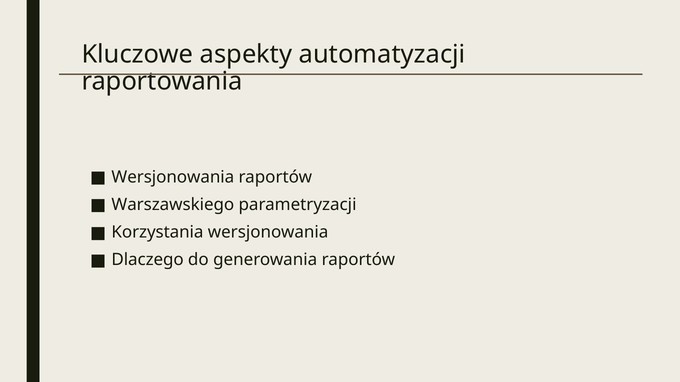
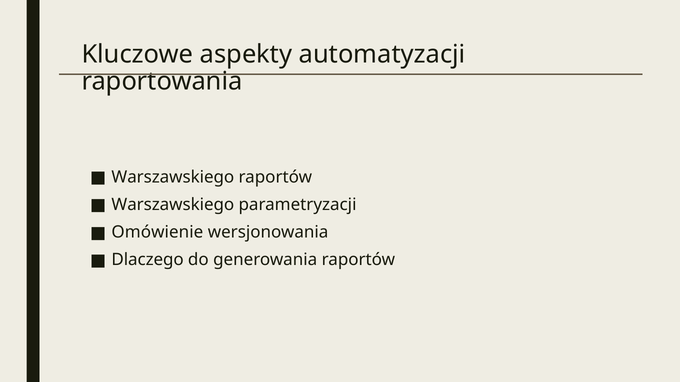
Wersjonowania: Wersjonowania -> Warszawskiego (173, 177)
Korzystania: Korzystania -> Omówienie (157, 233)
